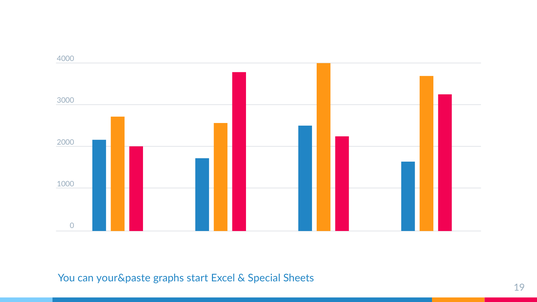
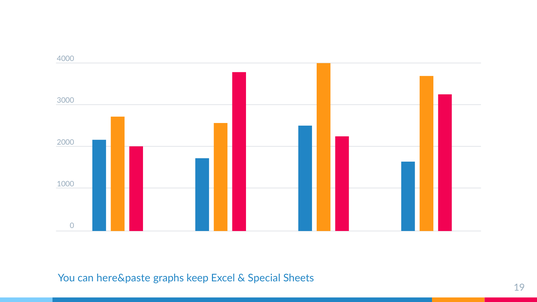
your&paste: your&paste -> here&paste (123, 278)
start: start -> keep (197, 278)
